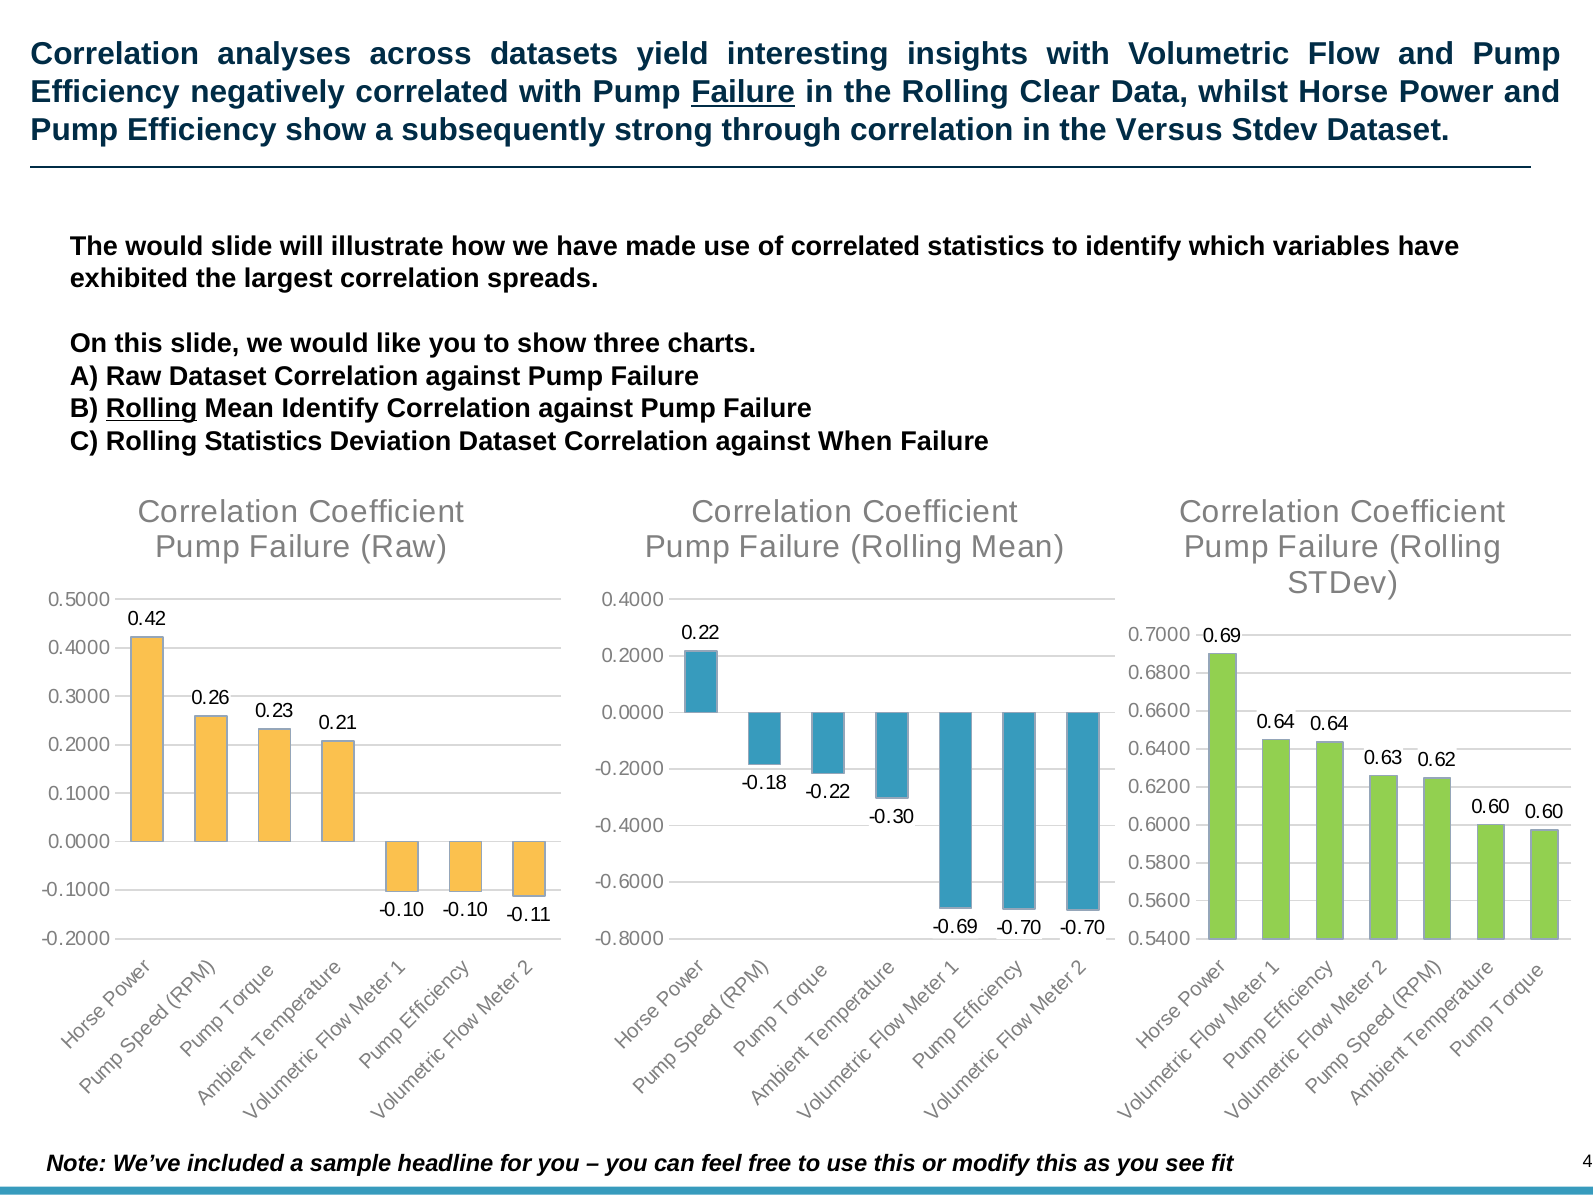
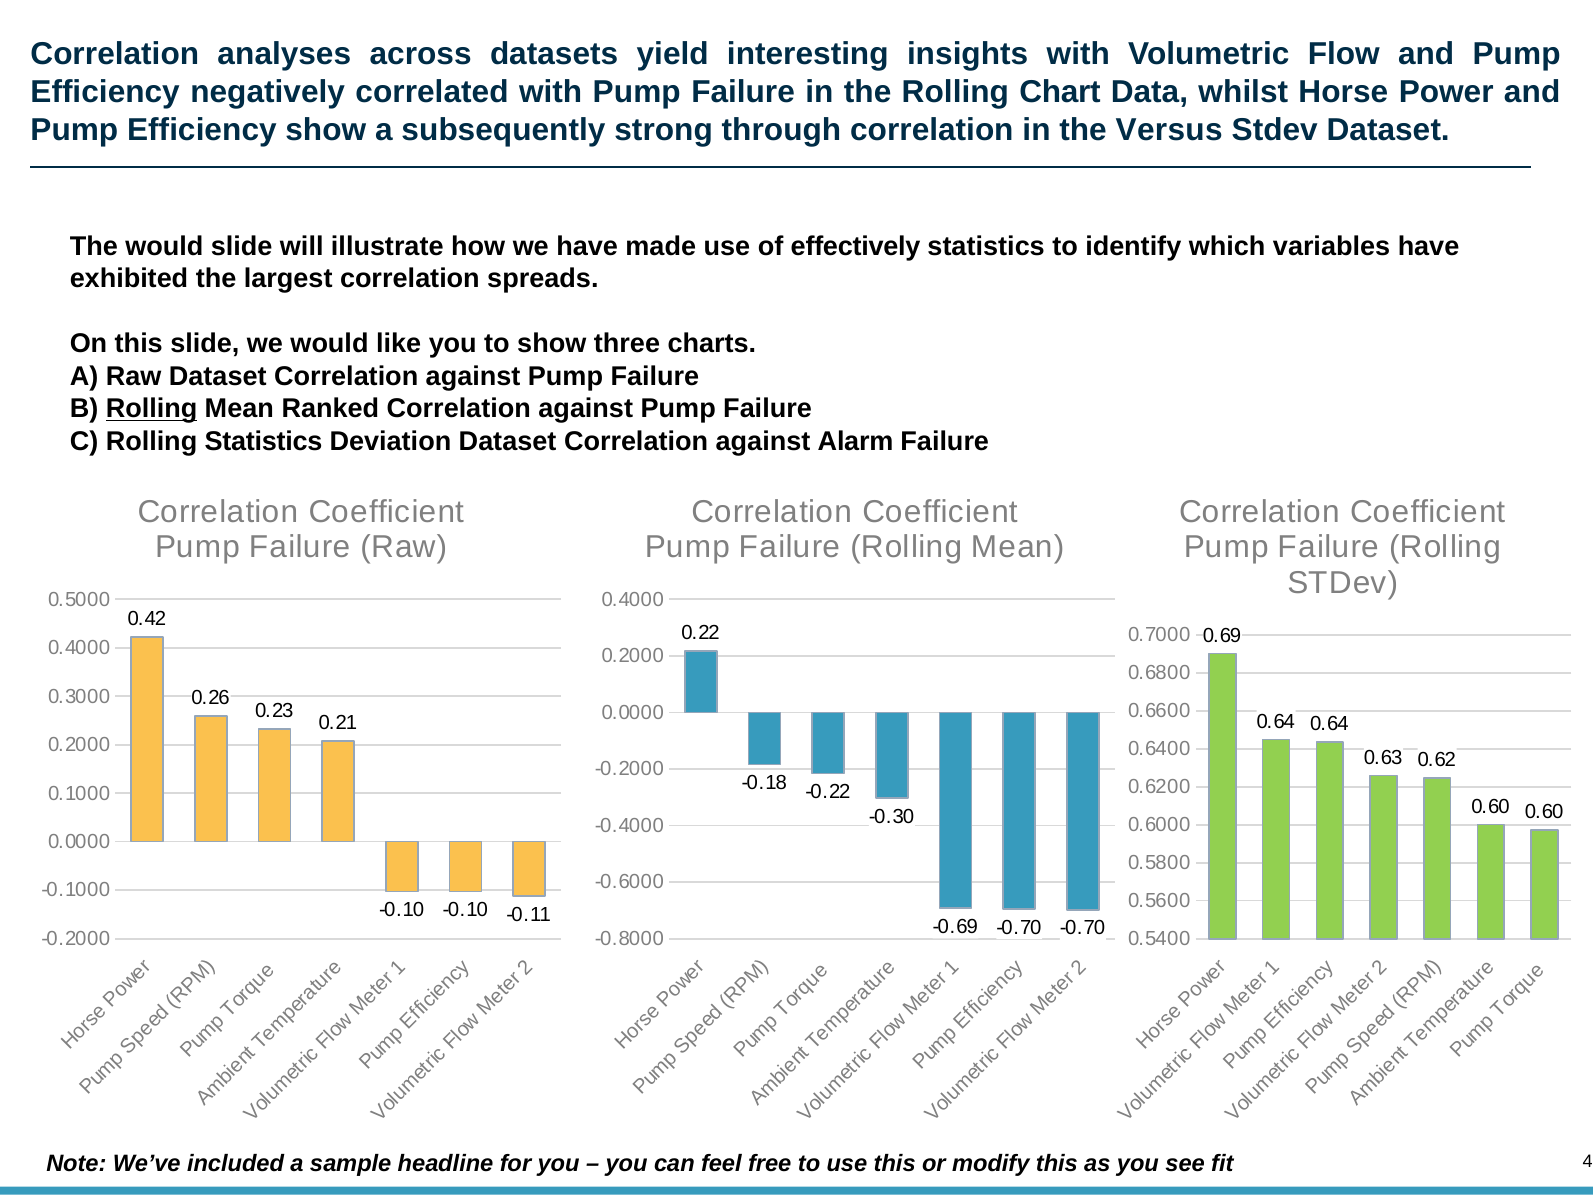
Failure underline: present -> none (743, 92)
Clear: Clear -> Chart (1060, 92)
of correlated: correlated -> effectively (856, 246)
Mean Identify: Identify -> Ranked (330, 409)
When: When -> Alarm (856, 441)
